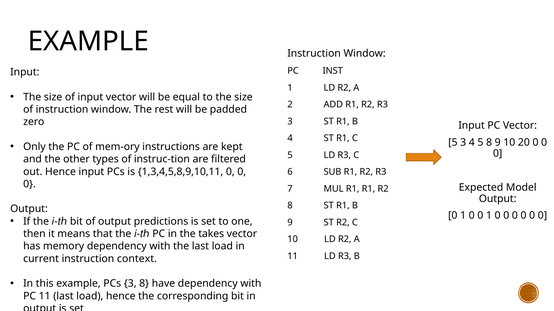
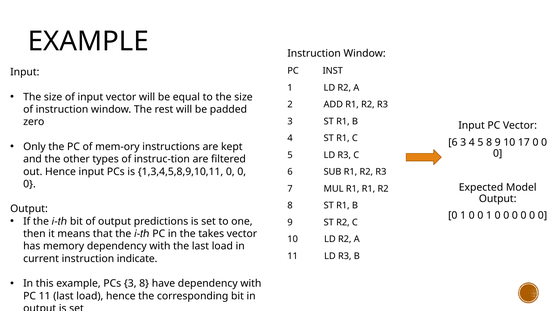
5: 5 -> 6 (453, 143)
20: 20 -> 17 (524, 143)
context: context -> indicate (137, 259)
